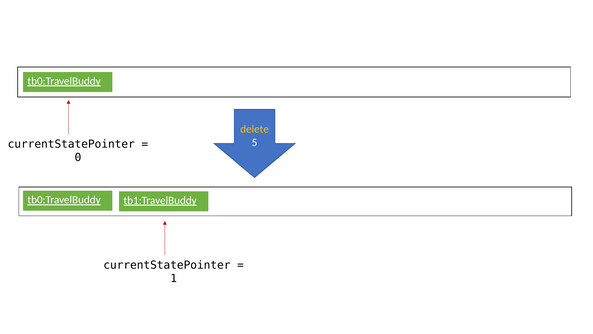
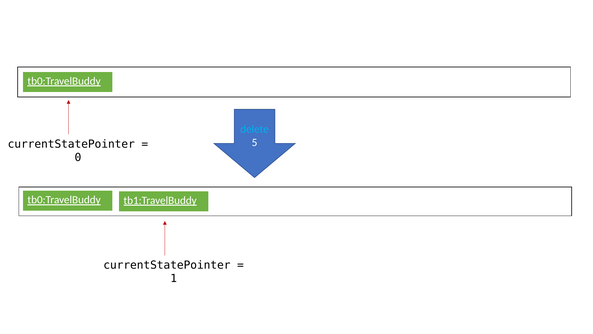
delete colour: yellow -> light blue (255, 129)
